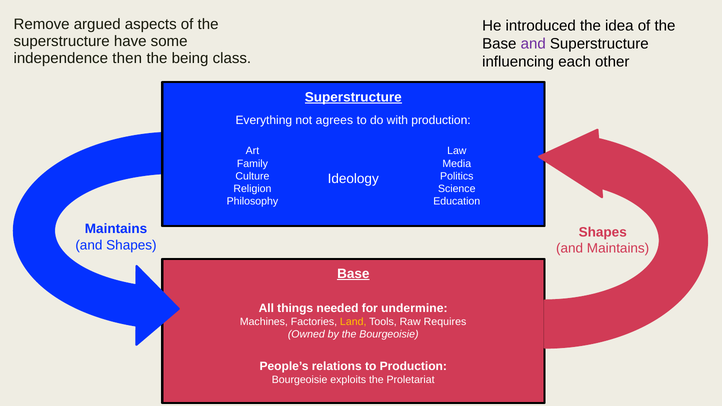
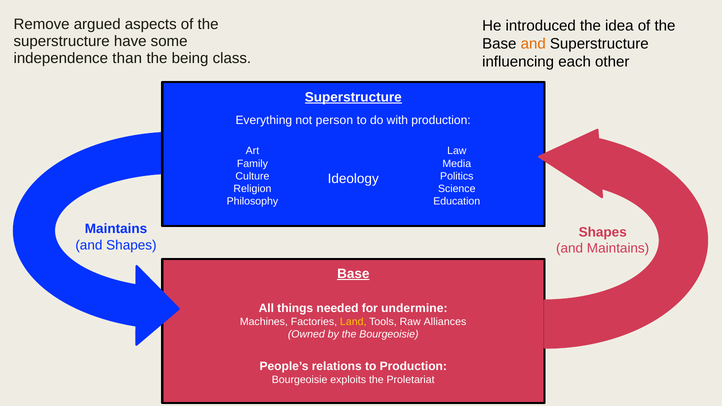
and colour: purple -> orange (533, 44)
then: then -> than (127, 58)
agrees: agrees -> person (334, 120)
Requires: Requires -> Alliances (445, 322)
